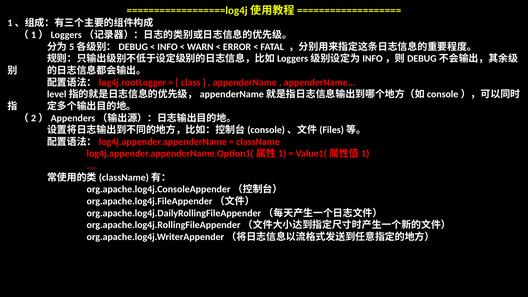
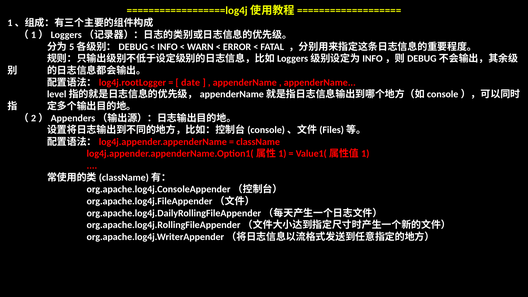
class: class -> date (191, 82)
